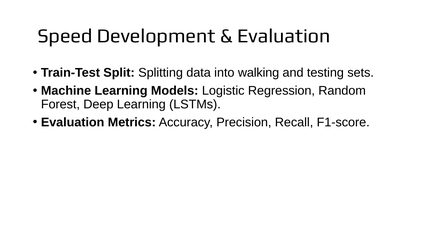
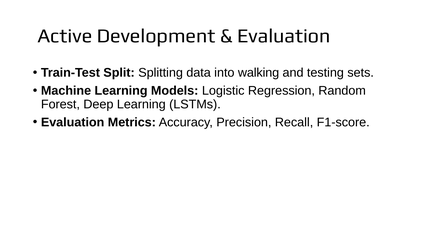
Speed: Speed -> Active (65, 36)
